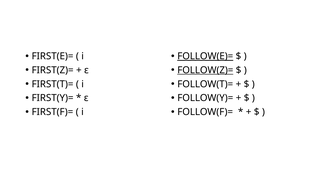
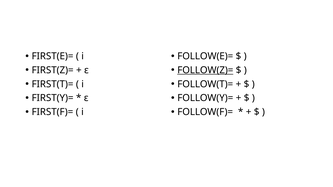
FOLLOW(E)= underline: present -> none (205, 56)
